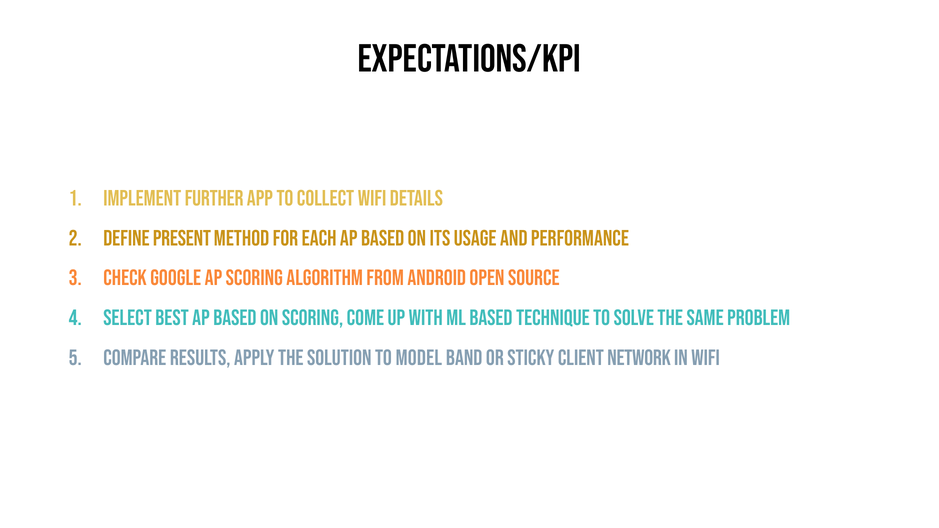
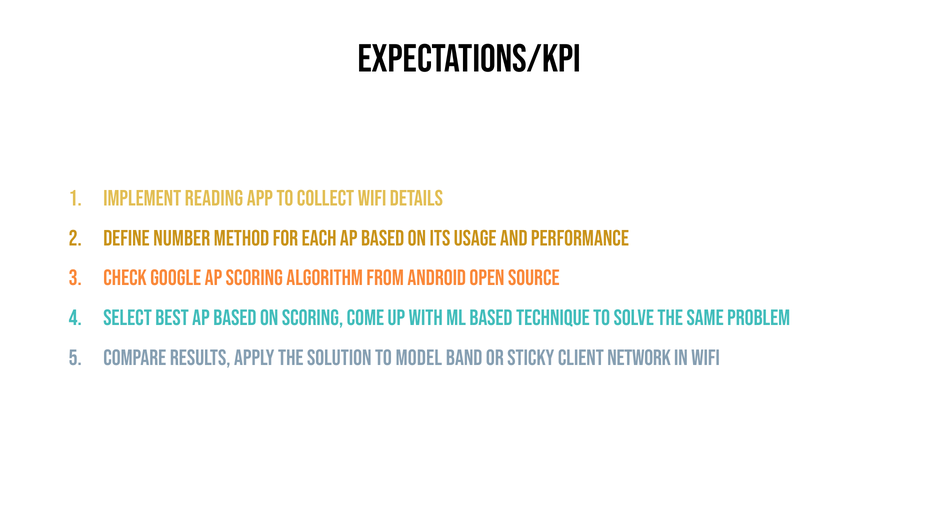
FURTHER: FURTHER -> READING (214, 198)
PRESENT: PRESENT -> NUMBER (182, 238)
